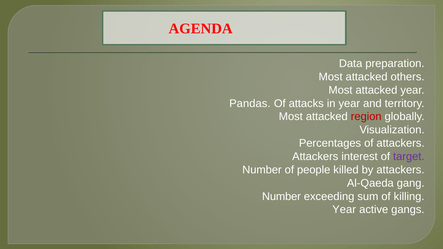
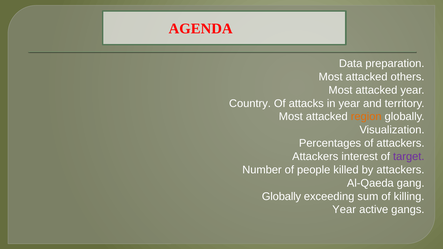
Pandas: Pandas -> Country (250, 103)
region colour: red -> orange (366, 117)
Number: Number -> Globally (281, 197)
